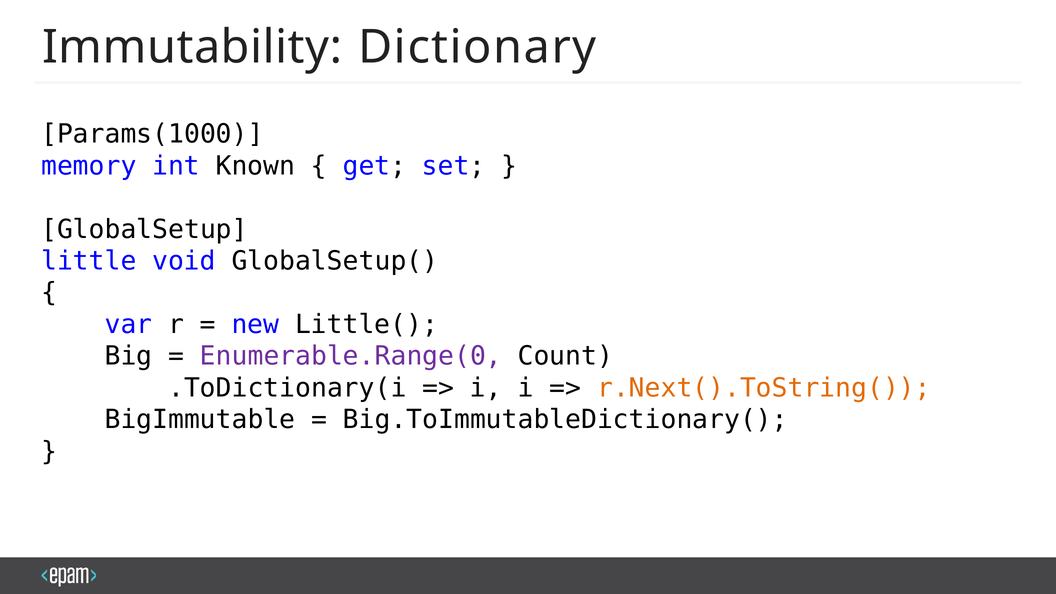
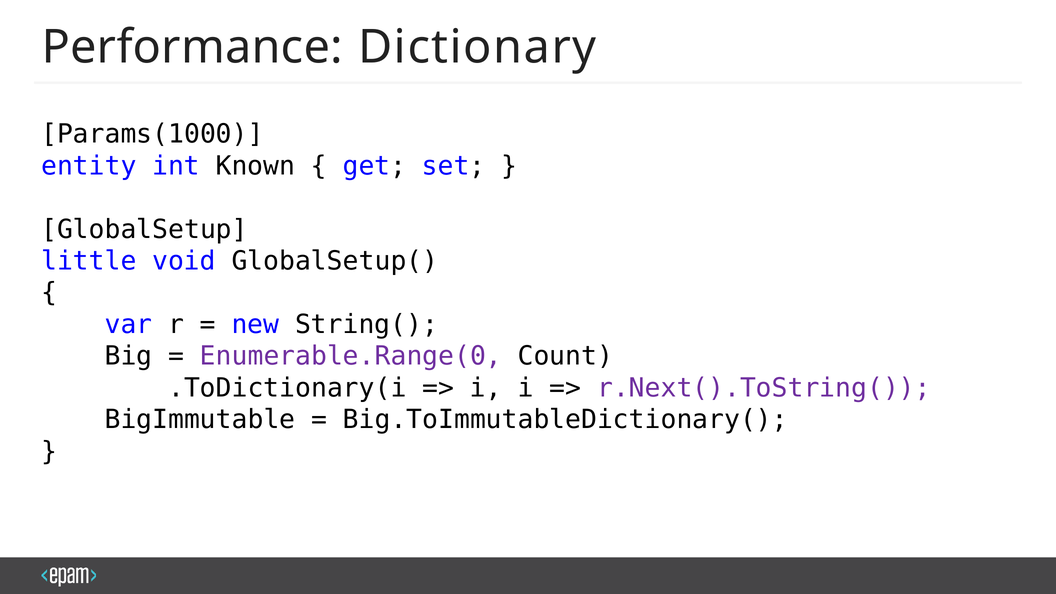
Immutability: Immutability -> Performance (192, 47)
memory: memory -> entity (89, 166)
Little(: Little( -> String( (366, 324)
r.Next().ToString( colour: orange -> purple (764, 388)
